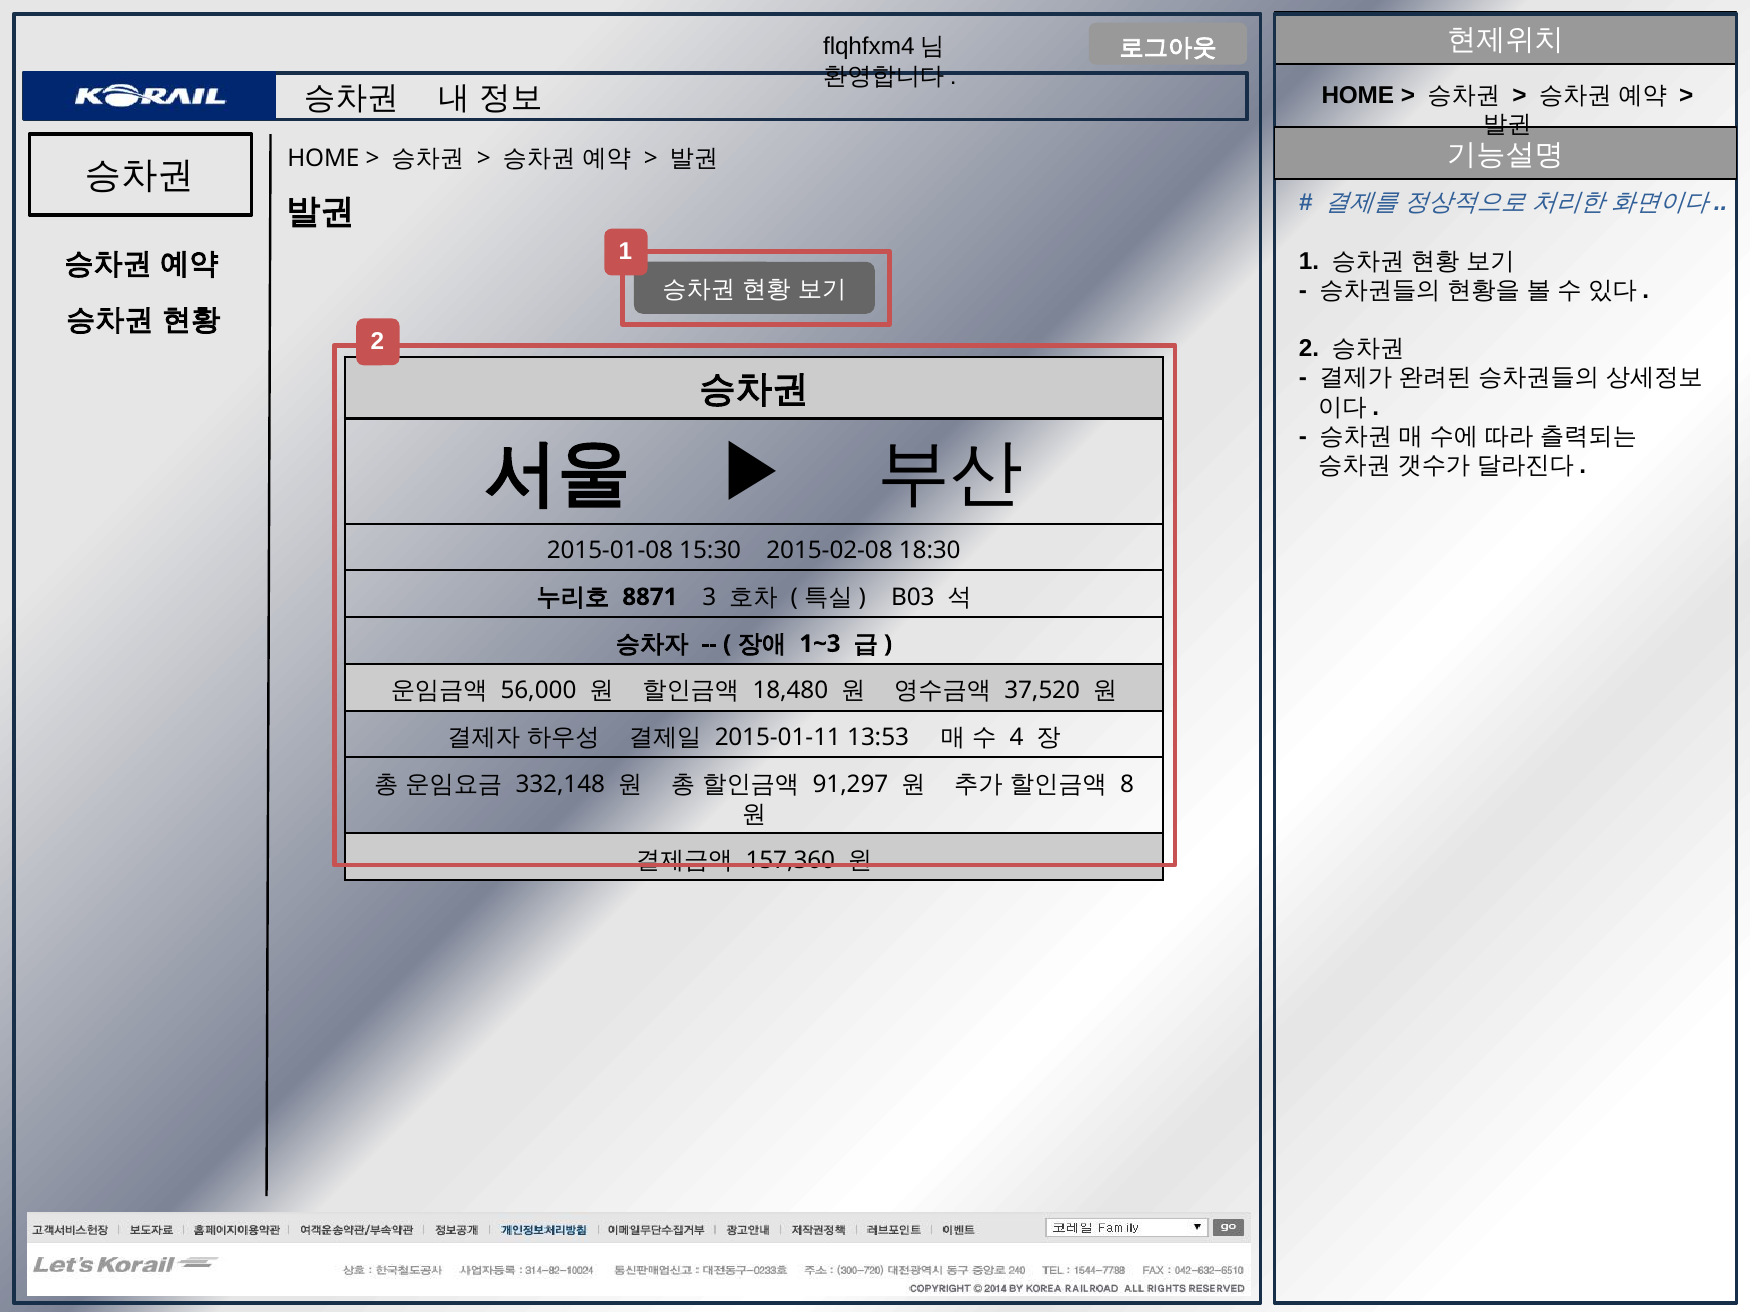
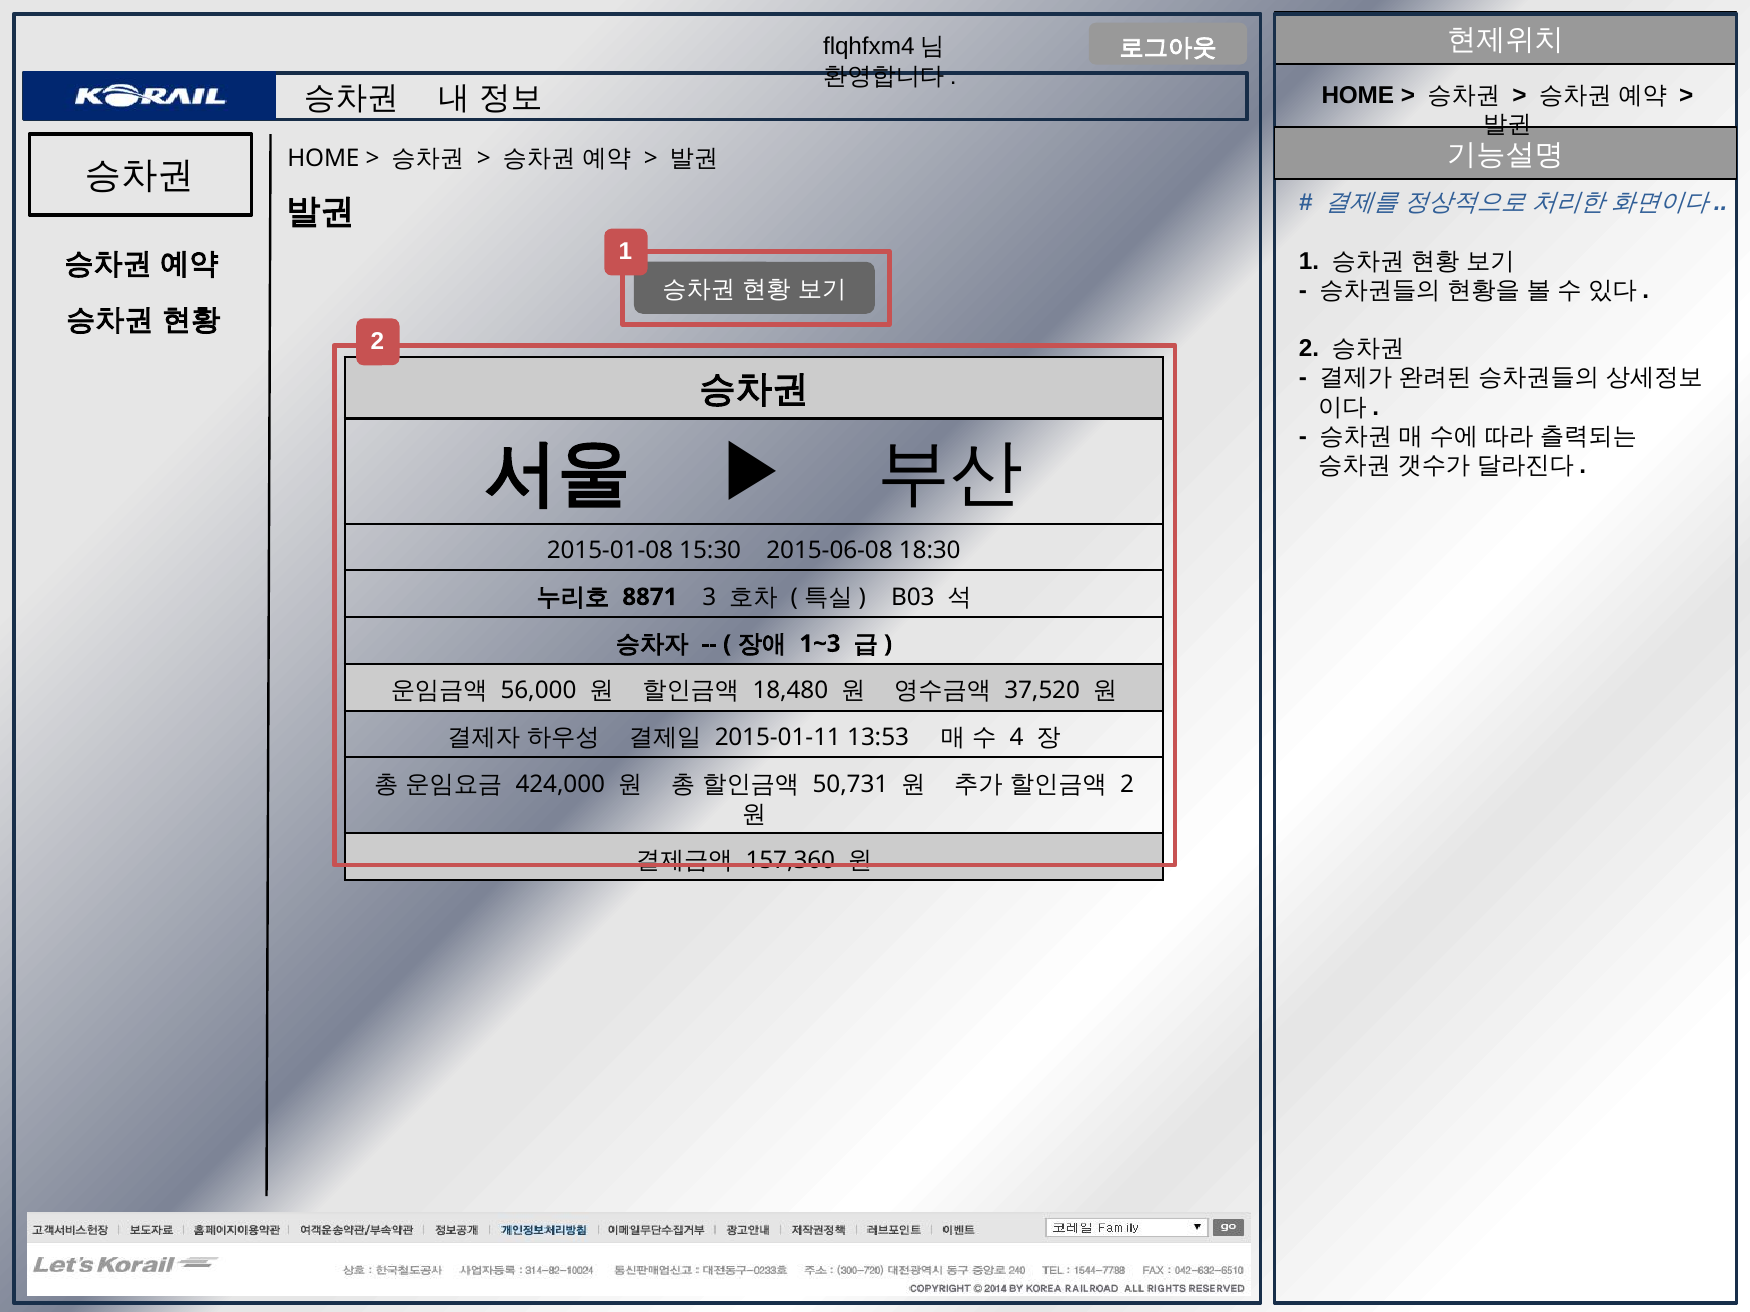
2015-02-08: 2015-02-08 -> 2015-06-08 (830, 550)
332,148: 332,148 -> 424,000 (560, 784)
91,297: 91,297 -> 50,731 (850, 784)
8: 8 -> 2 (1127, 784)
